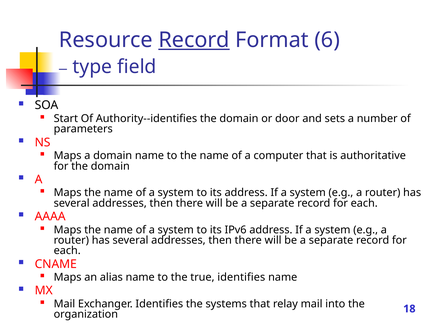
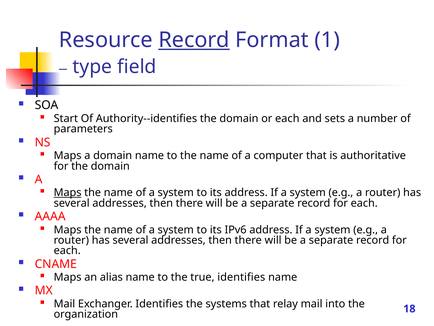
6: 6 -> 1 (327, 40)
or door: door -> each (287, 118)
Maps underline: none -> present (68, 192)
